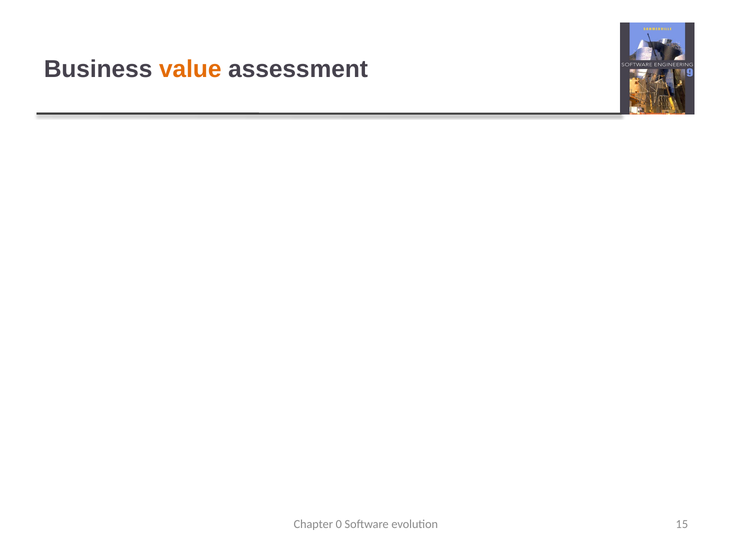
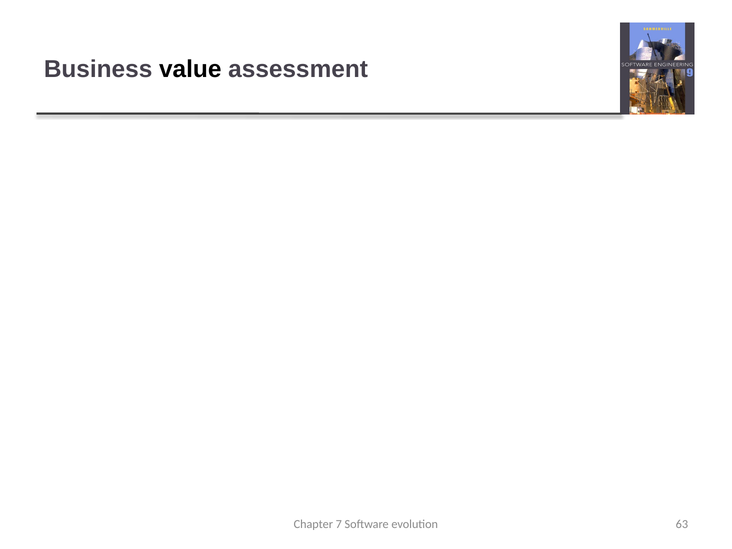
value colour: orange -> black (190, 69)
0: 0 -> 7 (339, 524)
15: 15 -> 63 (682, 524)
